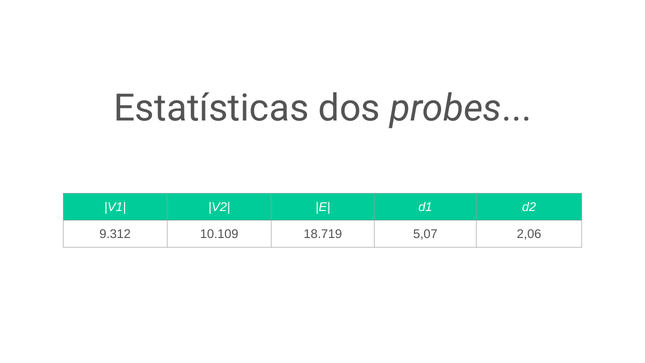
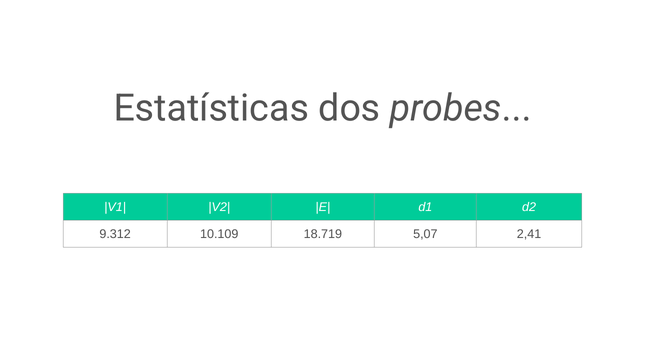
2,06: 2,06 -> 2,41 (529, 234)
